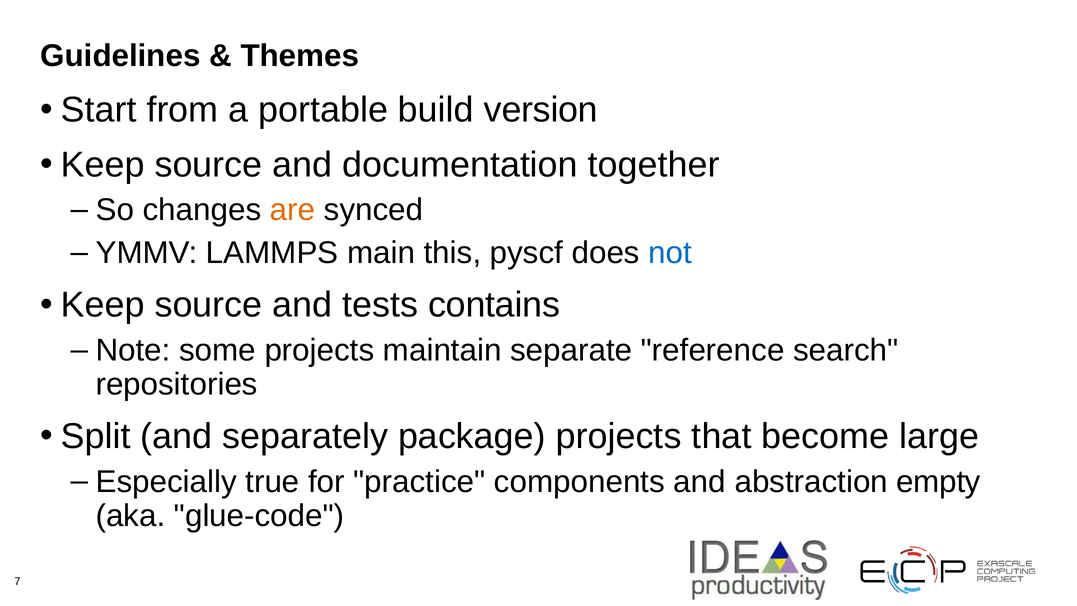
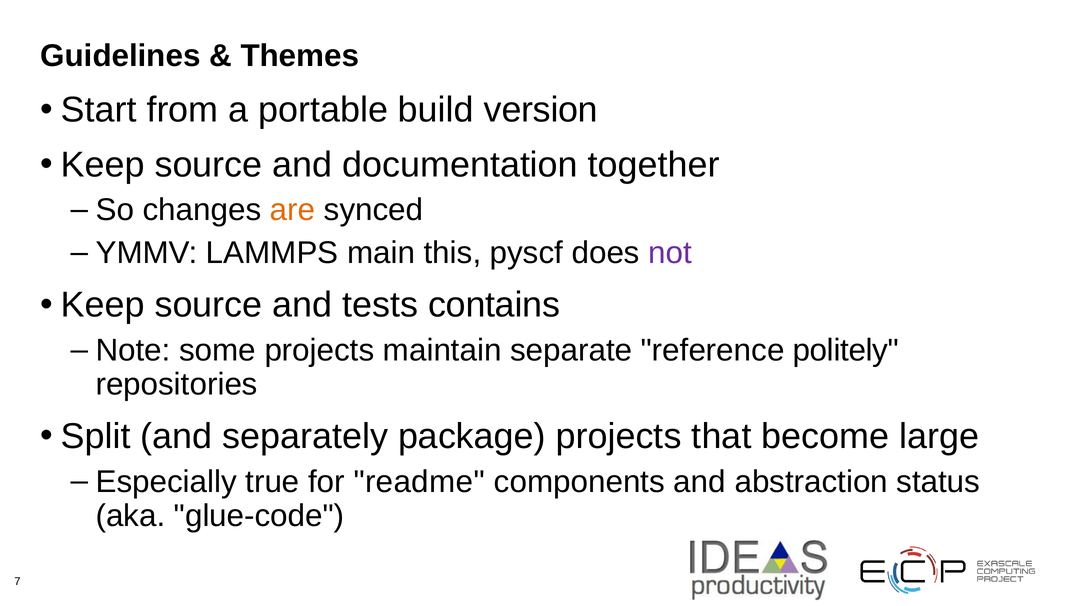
not colour: blue -> purple (670, 253)
search: search -> politely (846, 350)
practice: practice -> readme (419, 482)
empty: empty -> status (938, 482)
